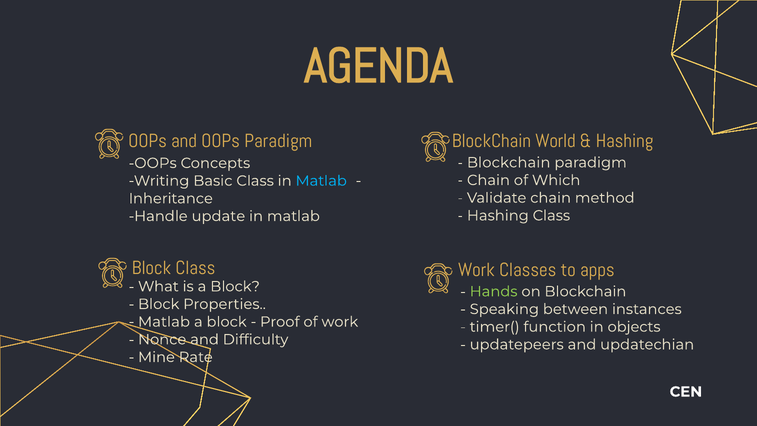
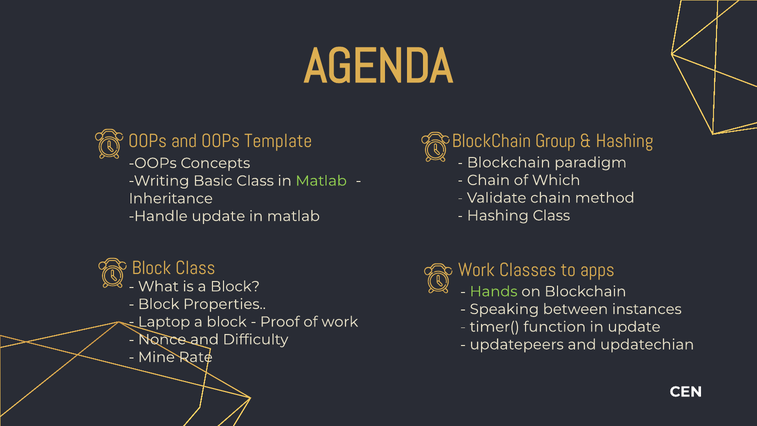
OOPs Paradigm: Paradigm -> Template (278, 141)
World: World -> Group (555, 141)
Matlab colour: light blue -> light green (321, 181)
Matlab: Matlab -> Laptop (164, 322)
in objects: objects -> update (634, 327)
